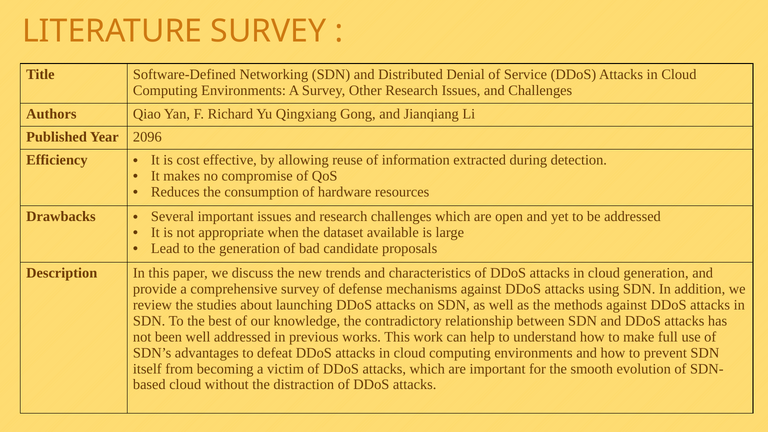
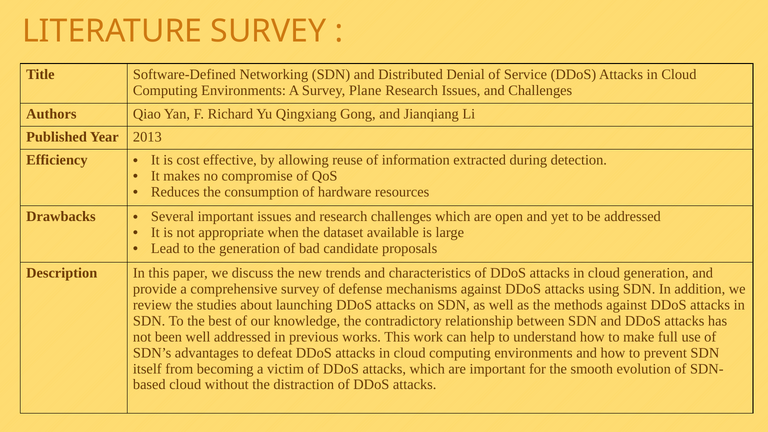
Other: Other -> Plane (365, 90)
2096: 2096 -> 2013 (147, 137)
